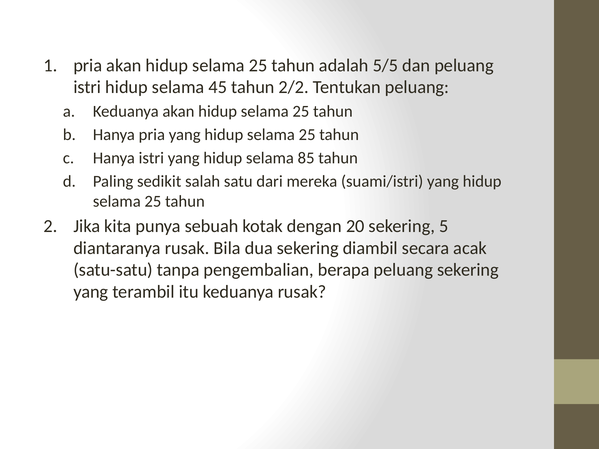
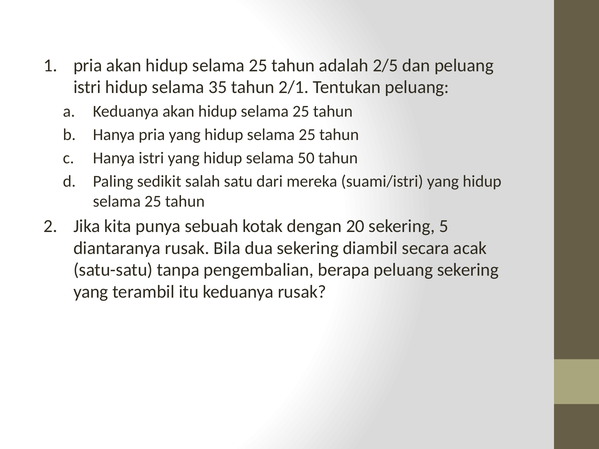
5/5: 5/5 -> 2/5 (385, 65)
45: 45 -> 35 (218, 87)
2/2: 2/2 -> 2/1 (294, 87)
85: 85 -> 50 (306, 158)
